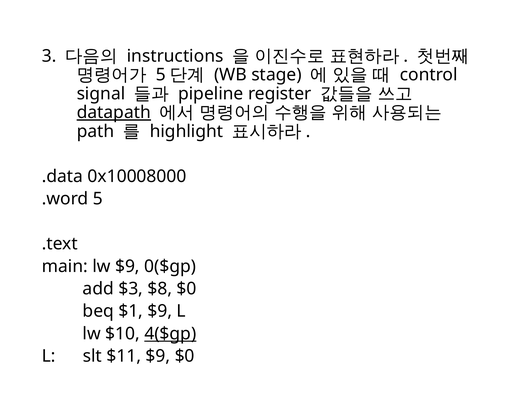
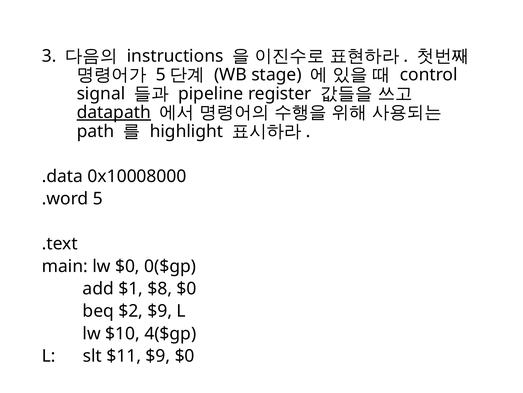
lw $9: $9 -> $0 (127, 266)
$3: $3 -> $1 (131, 288)
$1: $1 -> $2 (131, 311)
4($gp underline: present -> none (170, 333)
